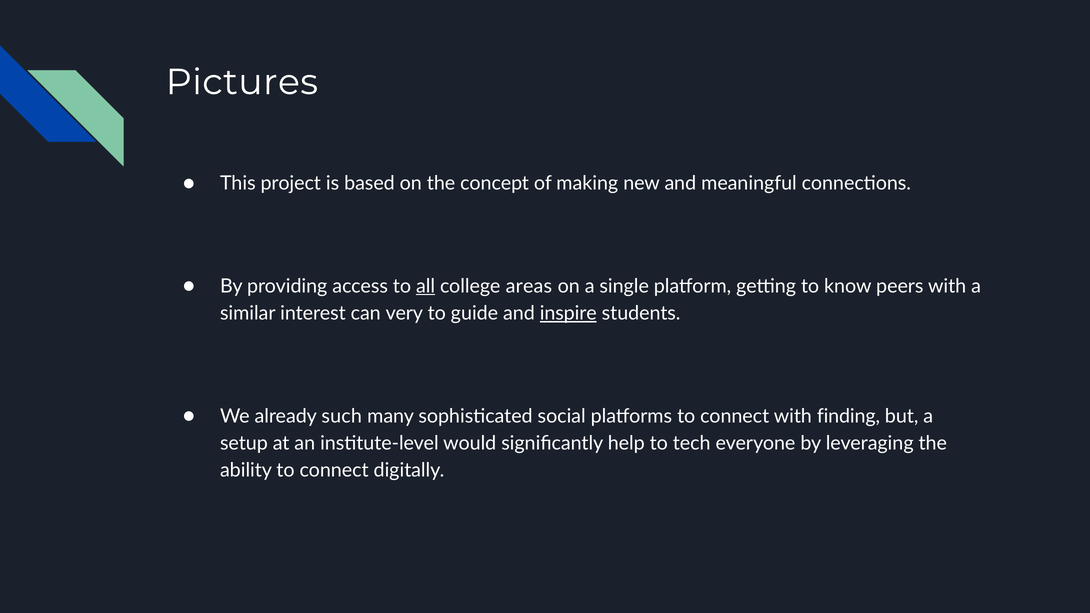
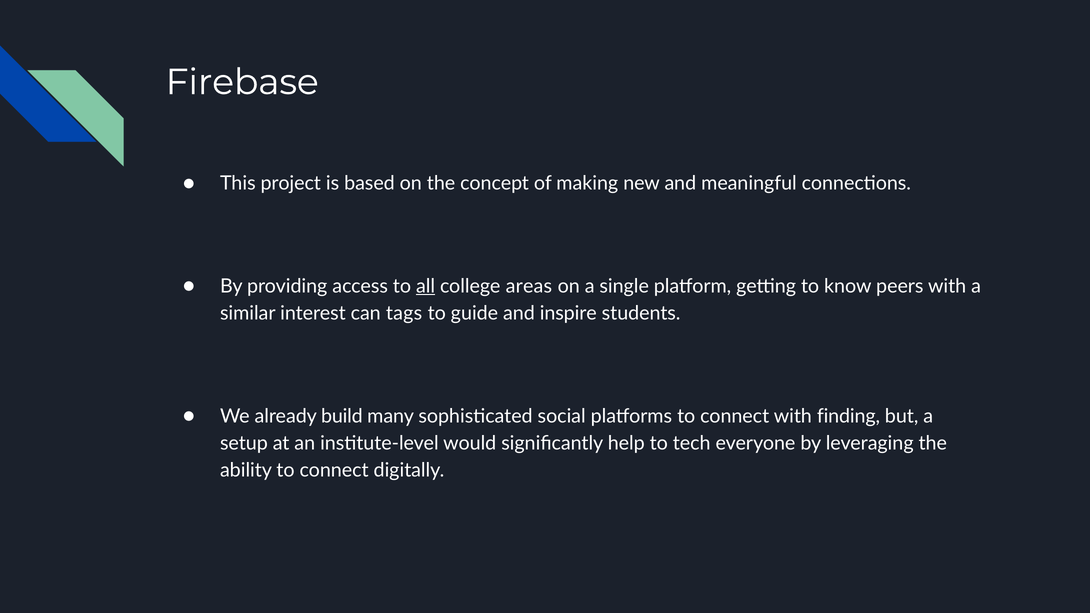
Pictures: Pictures -> Firebase (242, 82)
very: very -> tags (404, 313)
inspire underline: present -> none (568, 313)
such: such -> build (342, 416)
